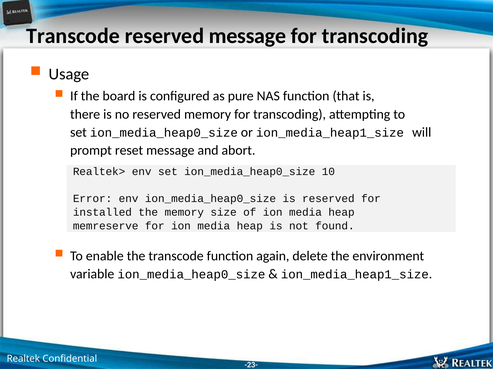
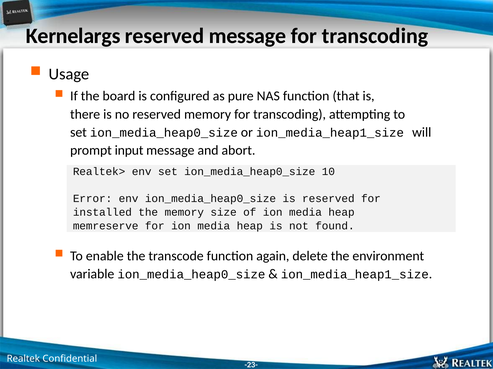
Transcode: Transcode -> Kernelargs (73, 36)
reset: reset -> input (129, 151)
